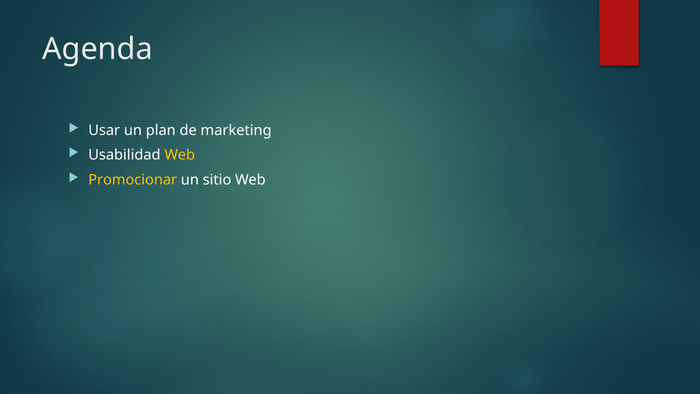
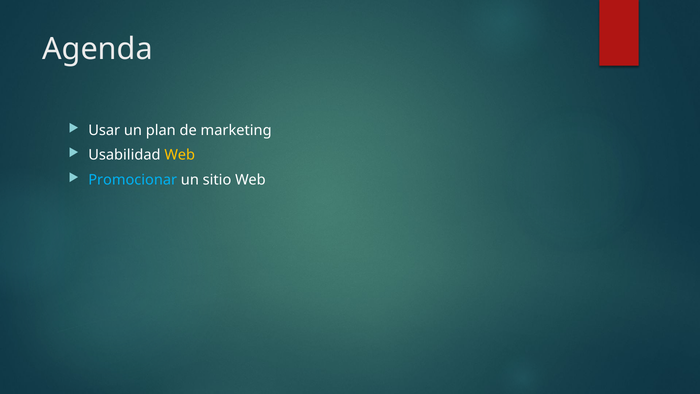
Promocionar colour: yellow -> light blue (133, 180)
